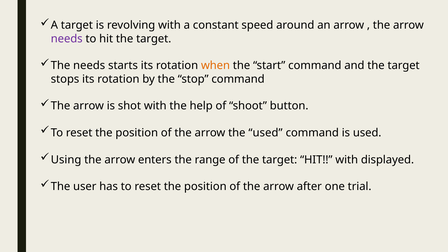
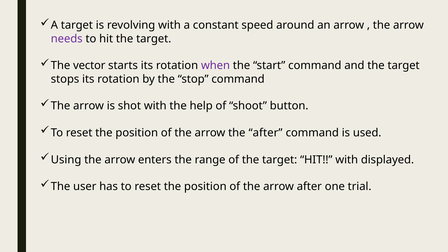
The needs: needs -> vector (89, 66)
when colour: orange -> purple (216, 66)
the used: used -> after (266, 133)
